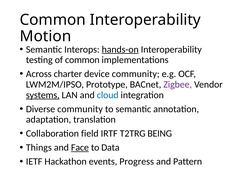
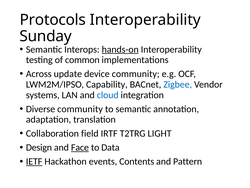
Common: Common -> Protocols (53, 20)
Motion: Motion -> Sunday (46, 36)
charter: charter -> update (68, 74)
Prototype: Prototype -> Capability (107, 84)
Zigbee colour: purple -> blue (178, 84)
systems underline: present -> none (43, 95)
BEING: BEING -> LIGHT (160, 133)
Things: Things -> Design (39, 147)
IETF underline: none -> present (34, 161)
Progress: Progress -> Contents (137, 161)
